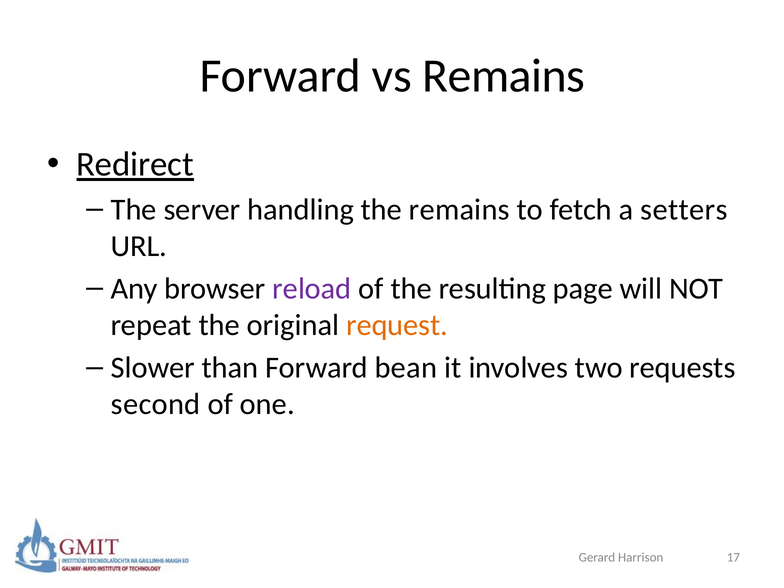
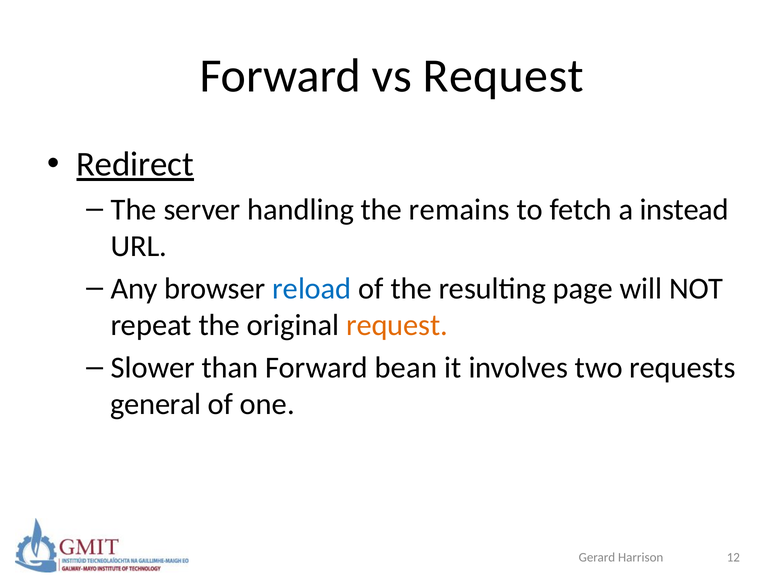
vs Remains: Remains -> Request (503, 76)
setters: setters -> instead (684, 209)
reload colour: purple -> blue (312, 289)
second: second -> general (156, 404)
17: 17 -> 12 (733, 557)
